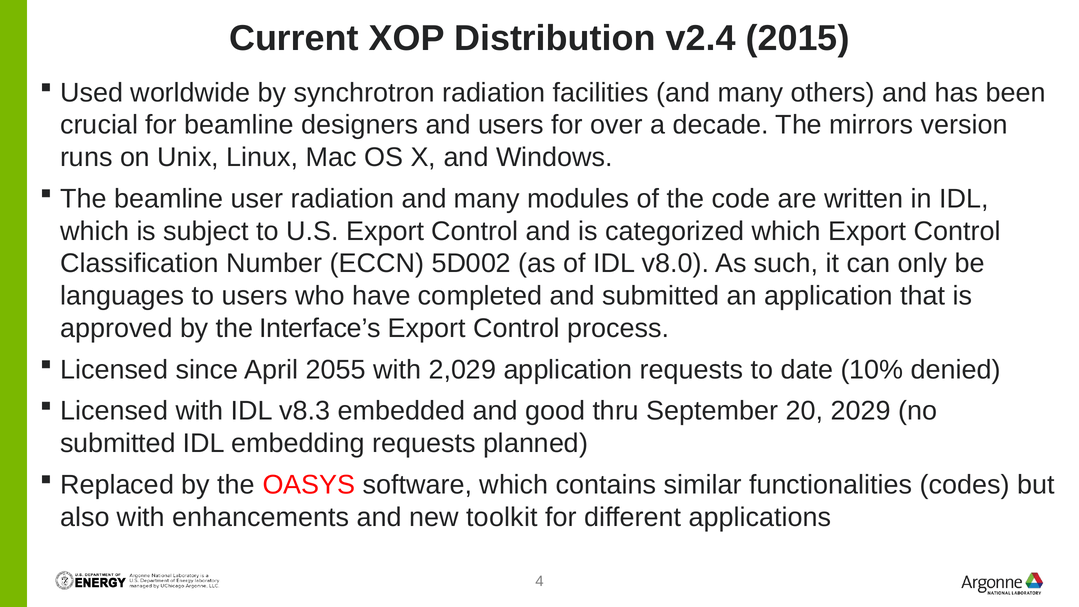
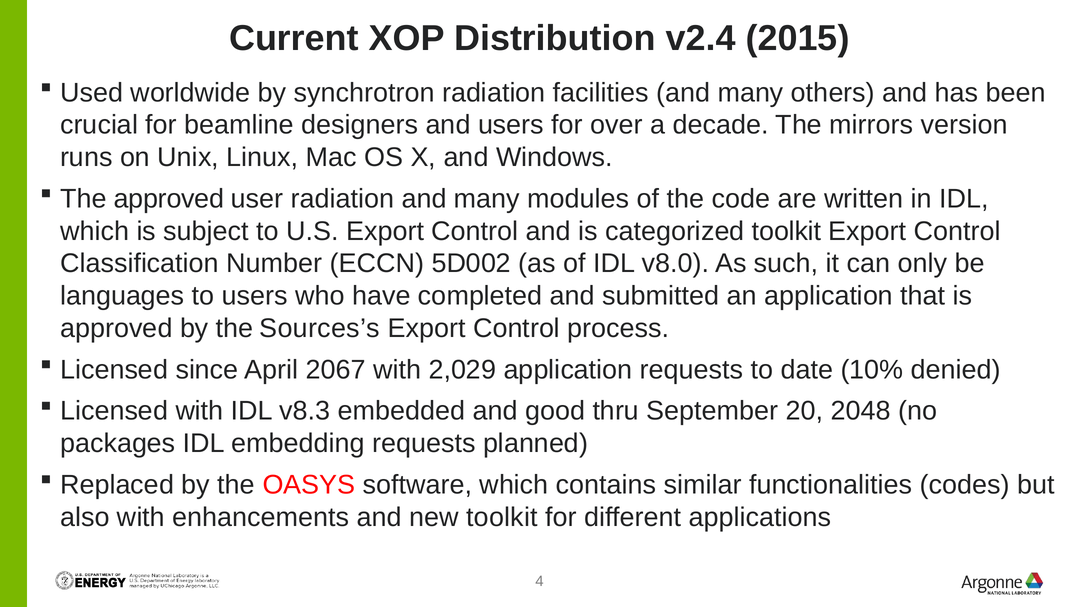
The beamline: beamline -> approved (169, 199)
categorized which: which -> toolkit (787, 231)
Interface’s: Interface’s -> Sources’s (320, 328)
2055: 2055 -> 2067 (336, 370)
2029: 2029 -> 2048 (861, 411)
submitted: submitted -> packages (118, 443)
